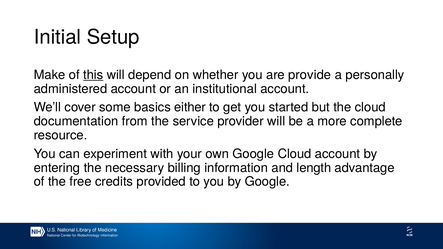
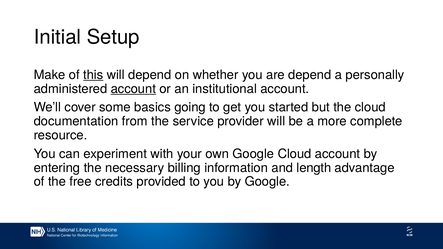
are provide: provide -> depend (310, 75)
account underline: none -> present (133, 89)
either: either -> going (190, 107)
